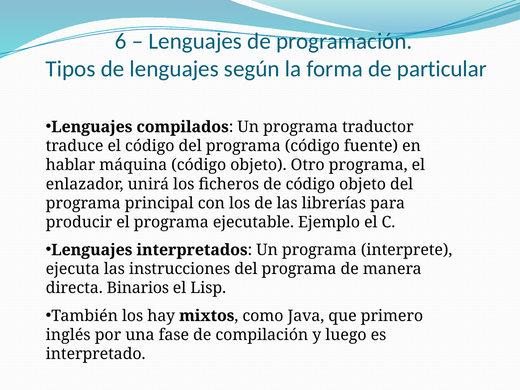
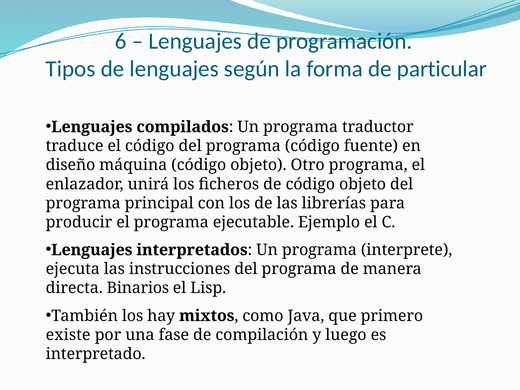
hablar: hablar -> diseño (70, 165)
inglés: inglés -> existe (68, 335)
